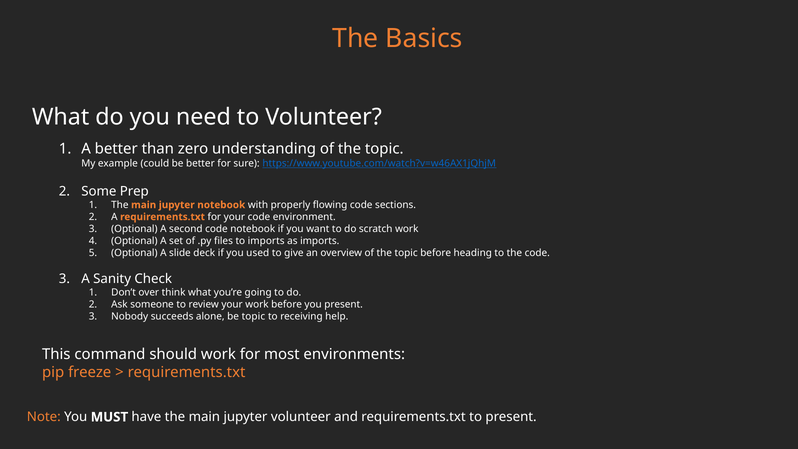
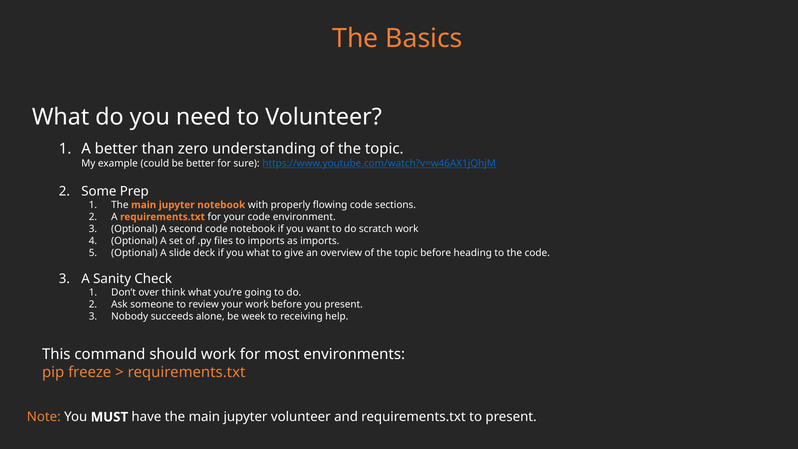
you used: used -> what (258, 253)
be topic: topic -> week (254, 317)
